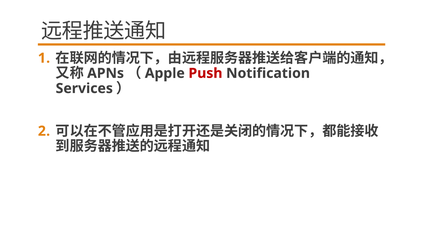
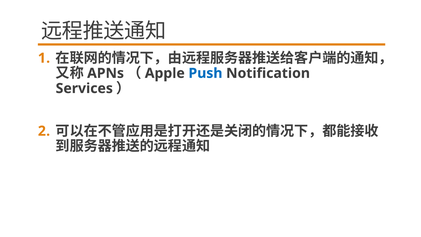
Push colour: red -> blue (205, 73)
